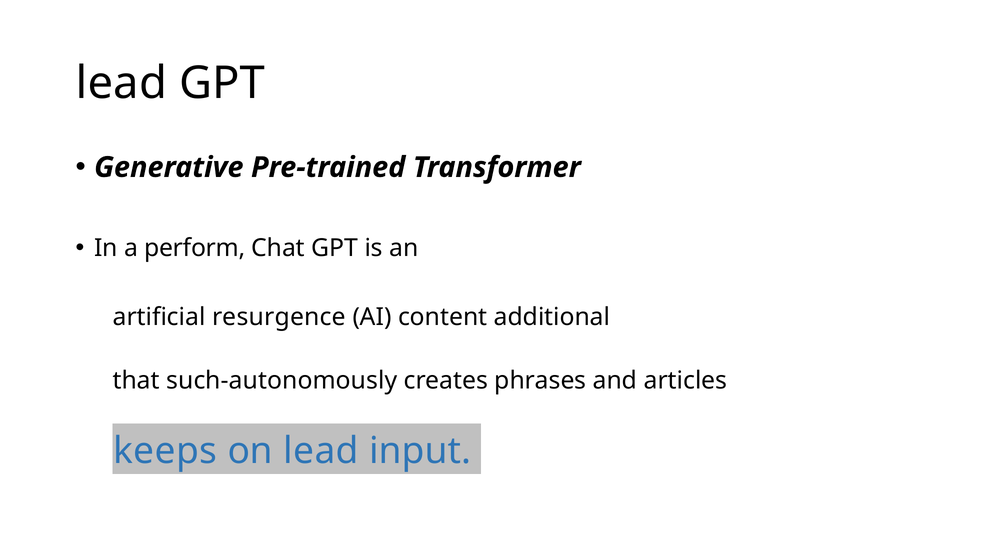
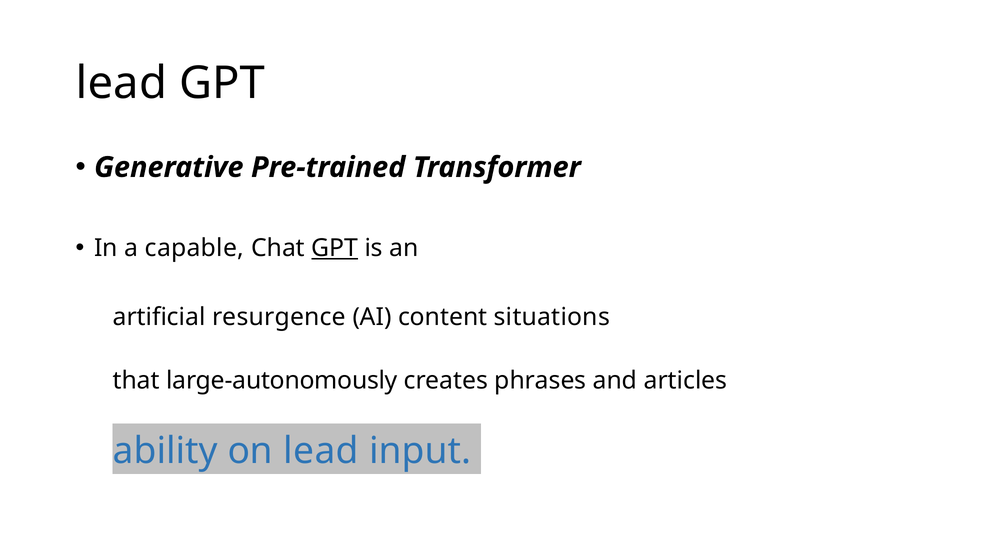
perform: perform -> capable (194, 248)
GPT underline: none -> present (335, 248)
additional: additional -> situations (552, 317)
such-autonomously: such-autonomously -> large-autonomously (282, 381)
keeps: keeps -> ability (165, 451)
